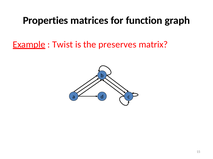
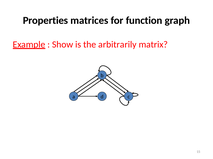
Twist: Twist -> Show (63, 45)
preserves: preserves -> arbitrarily (117, 45)
